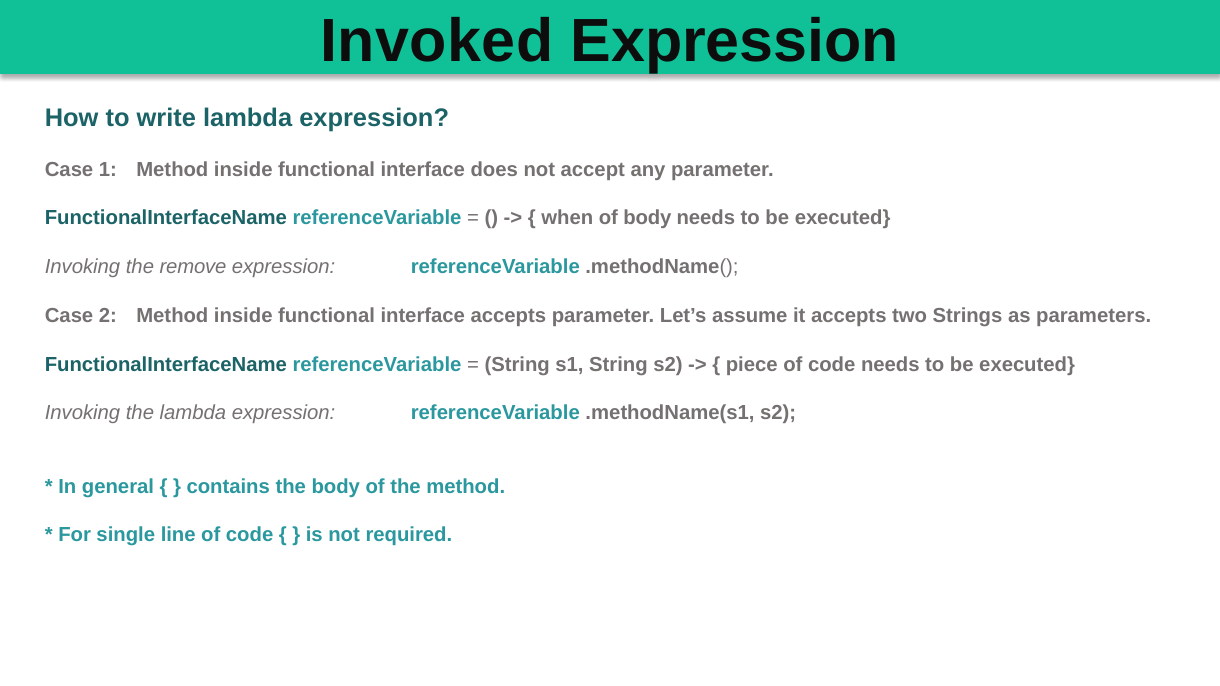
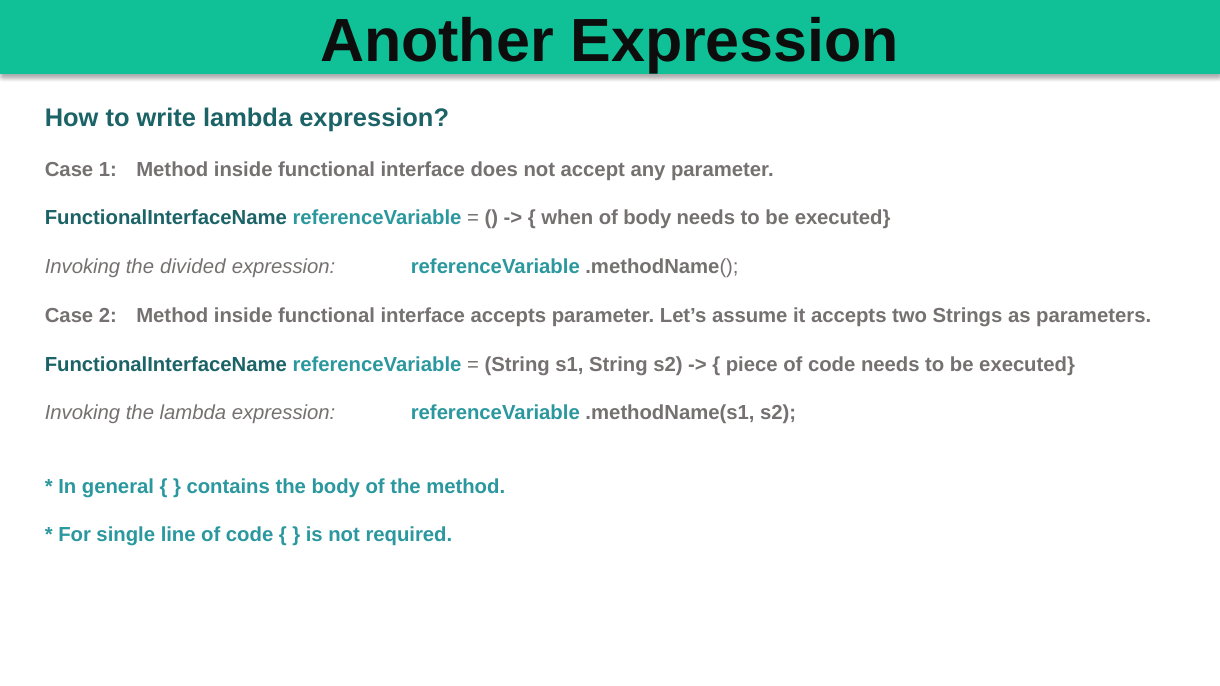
Invoked: Invoked -> Another (437, 41)
remove: remove -> divided (193, 267)
